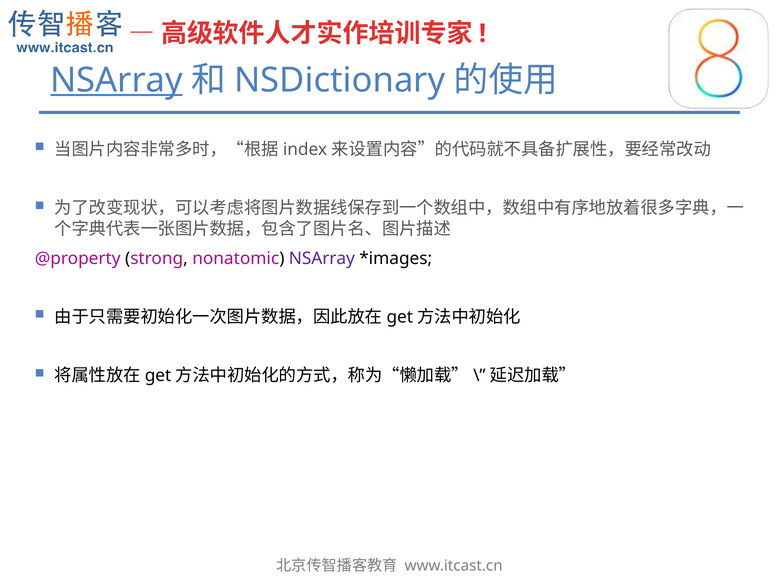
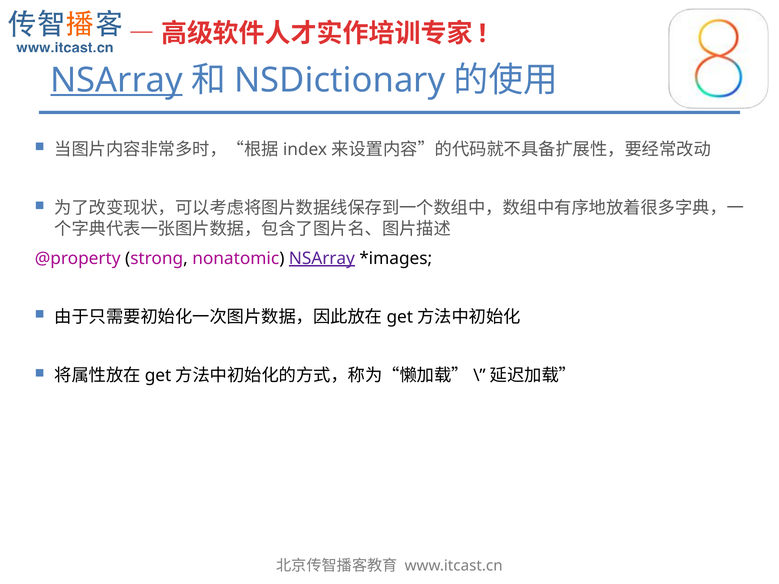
NSArray underline: none -> present (322, 258)
